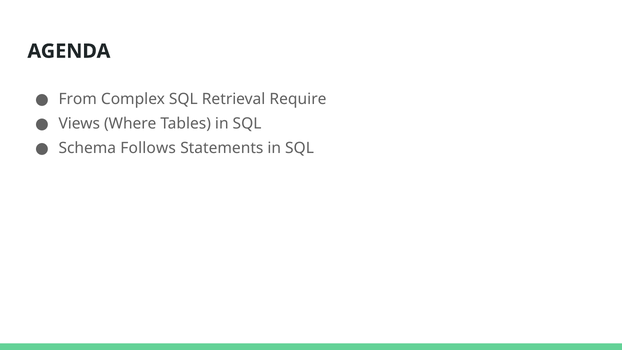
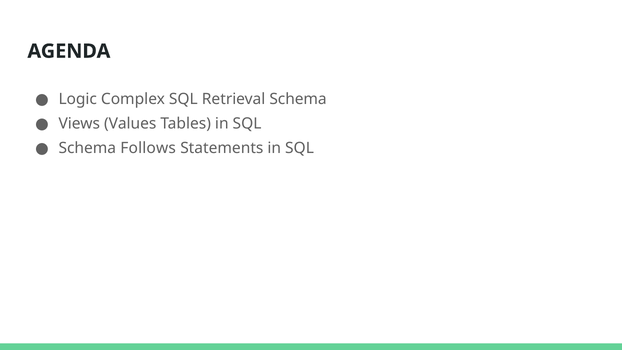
From: From -> Logic (78, 99)
Retrieval Require: Require -> Schema (298, 99)
Where: Where -> Values (130, 124)
